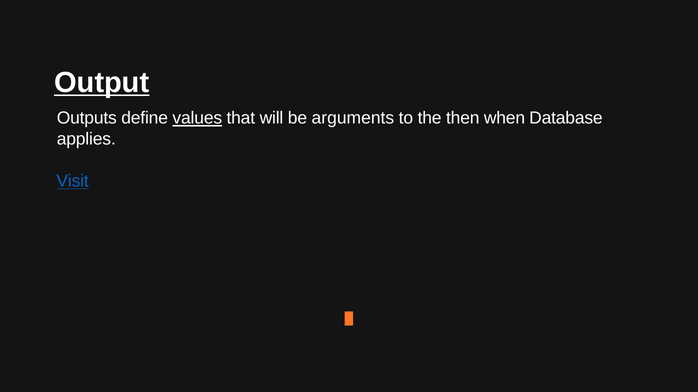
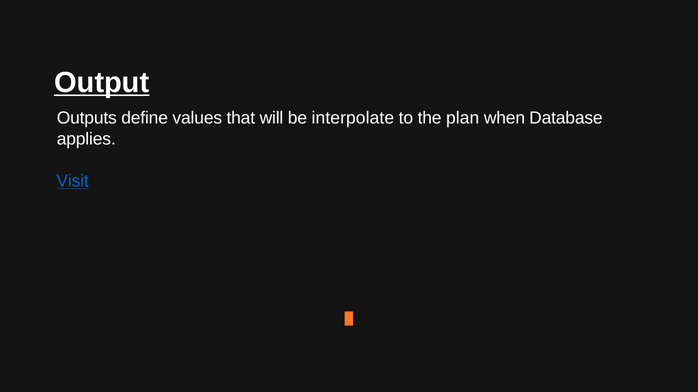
values underline: present -> none (197, 118)
arguments: arguments -> interpolate (353, 118)
then: then -> plan (463, 118)
